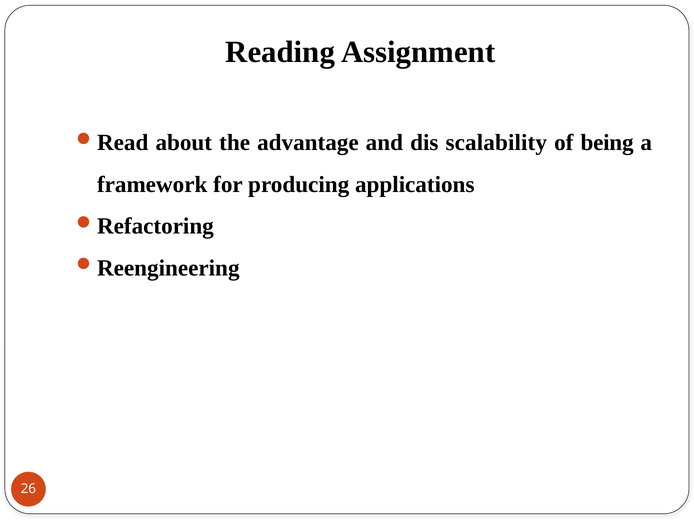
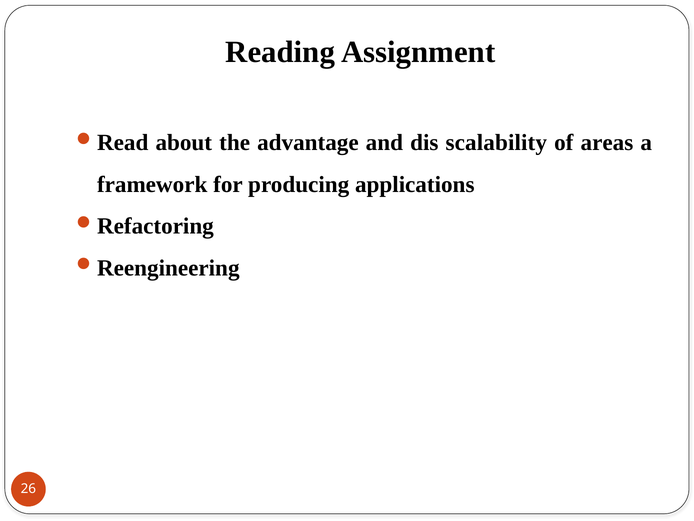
being: being -> areas (607, 143)
